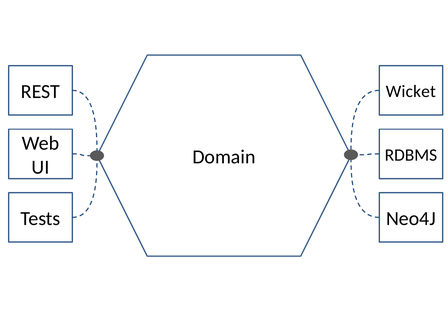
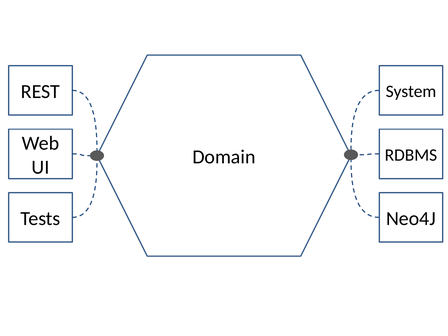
Wicket: Wicket -> System (411, 92)
